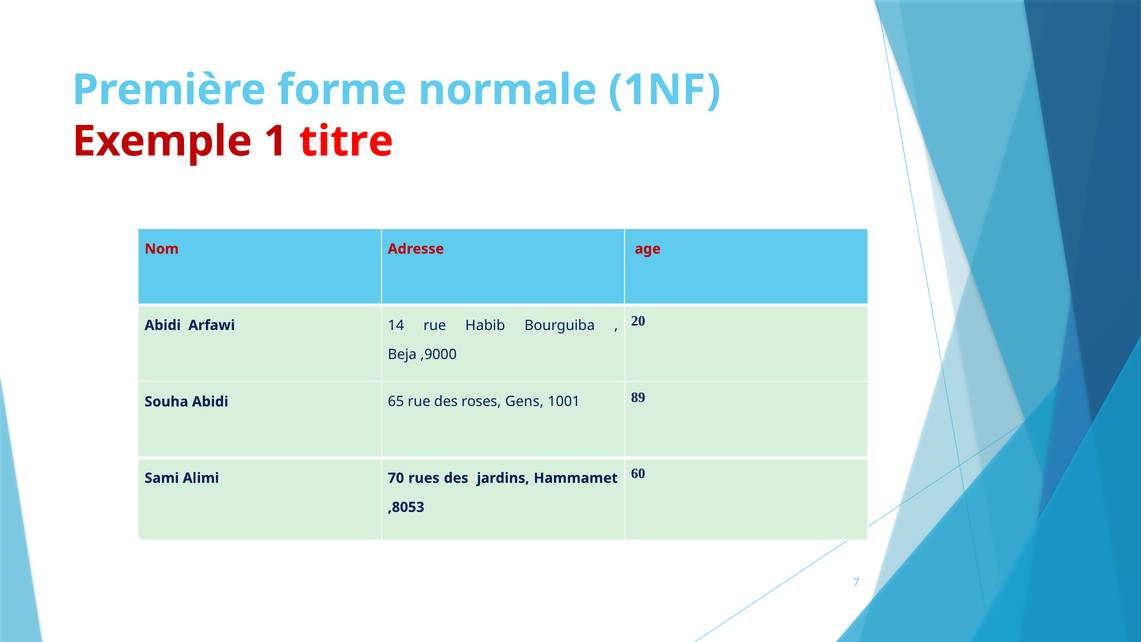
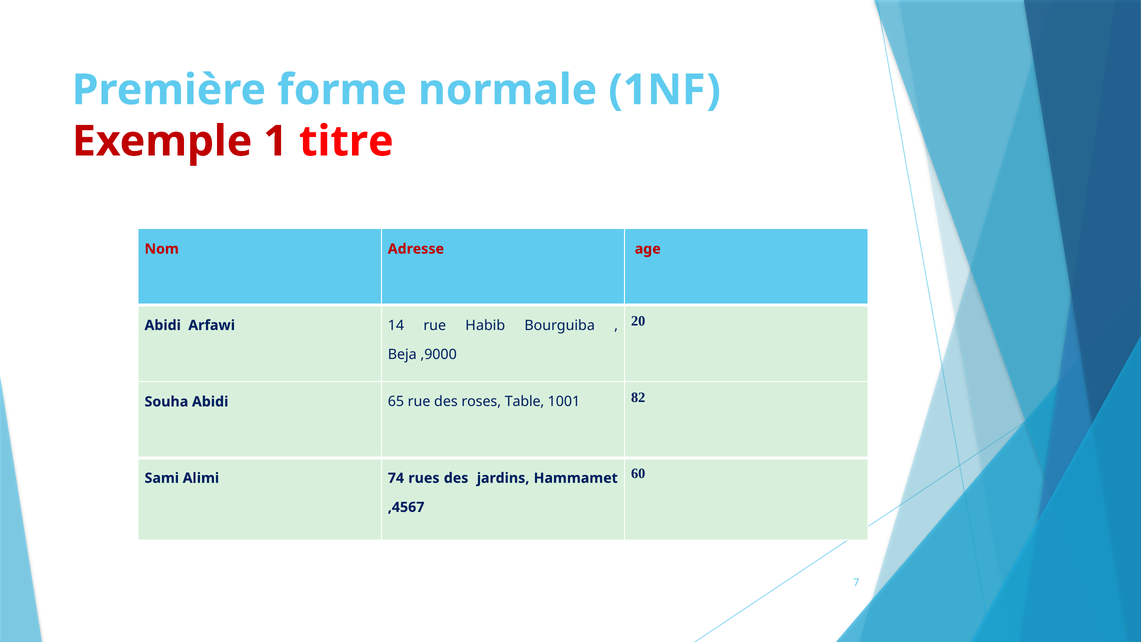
Gens: Gens -> Table (525, 402)
89: 89 -> 82 (638, 397)
70: 70 -> 74 (396, 478)
,8053: ,8053 -> ,4567 (406, 507)
